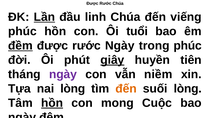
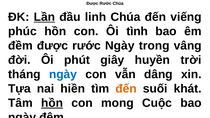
tuổi: tuổi -> tình (137, 31)
đềm underline: present -> none (20, 46)
trong phúc: phúc -> vâng (188, 46)
giây underline: present -> none (112, 60)
tiên: tiên -> trời (191, 60)
ngày colour: purple -> blue (63, 74)
niềm: niềm -> dâng (158, 74)
nai lòng: lòng -> hiền (73, 89)
suối lòng: lòng -> khát (188, 89)
